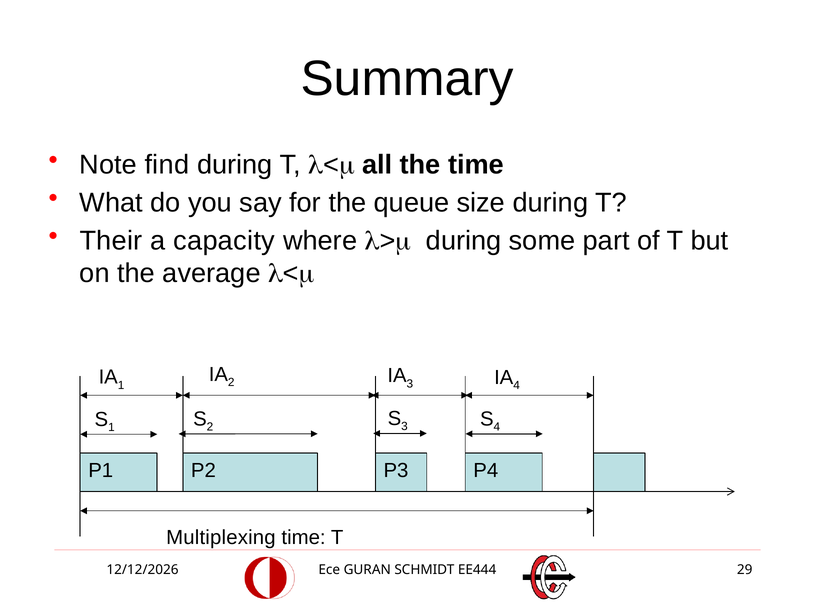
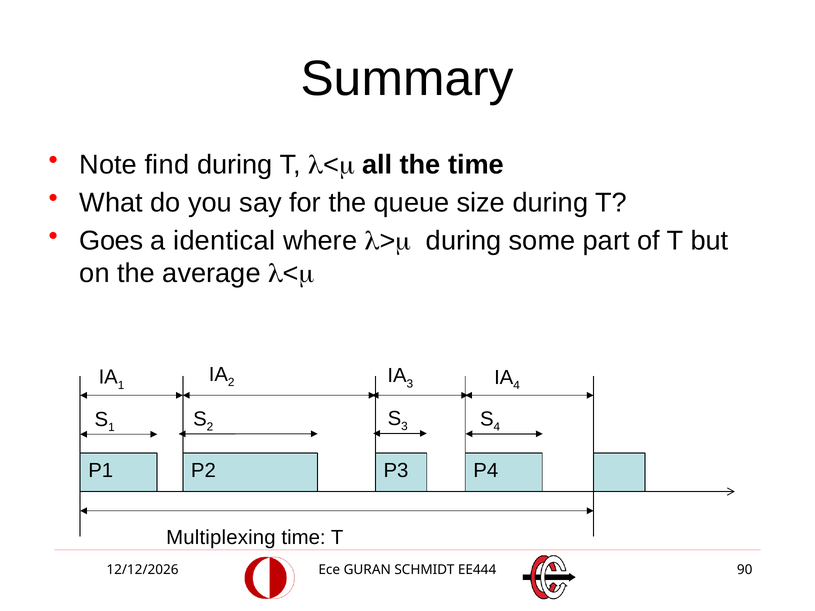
Their: Their -> Goes (111, 241)
capacity: capacity -> identical (224, 241)
29: 29 -> 90 (745, 570)
